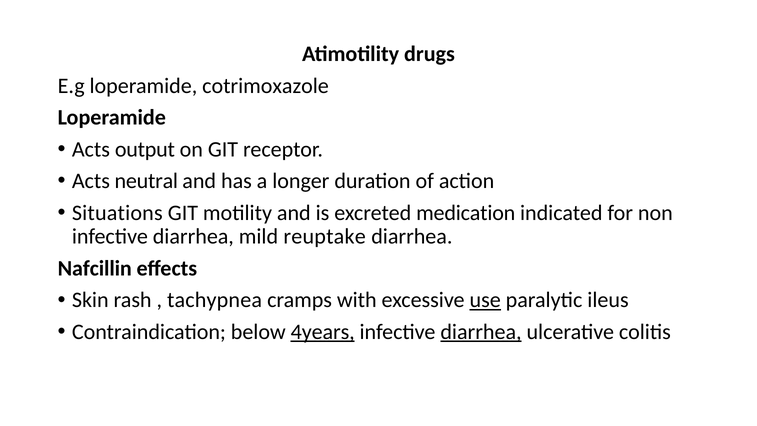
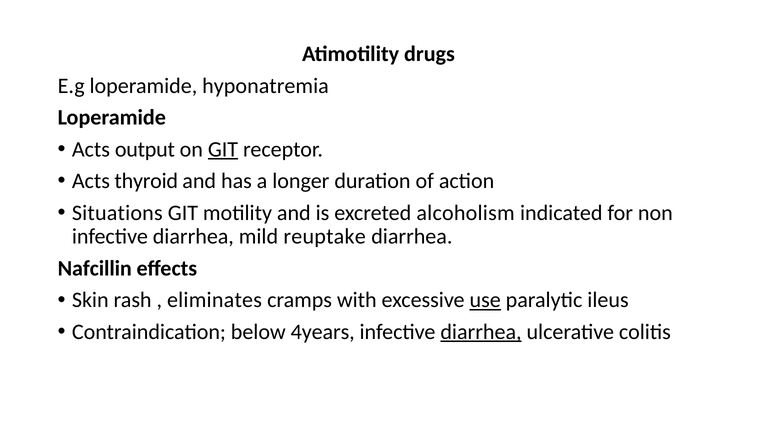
cotrimoxazole: cotrimoxazole -> hyponatremia (266, 86)
GIT underline: none -> present (223, 149)
neutral: neutral -> thyroid (146, 181)
medication: medication -> alcoholism (466, 213)
tachypnea: tachypnea -> eliminates (214, 300)
4years underline: present -> none (323, 332)
